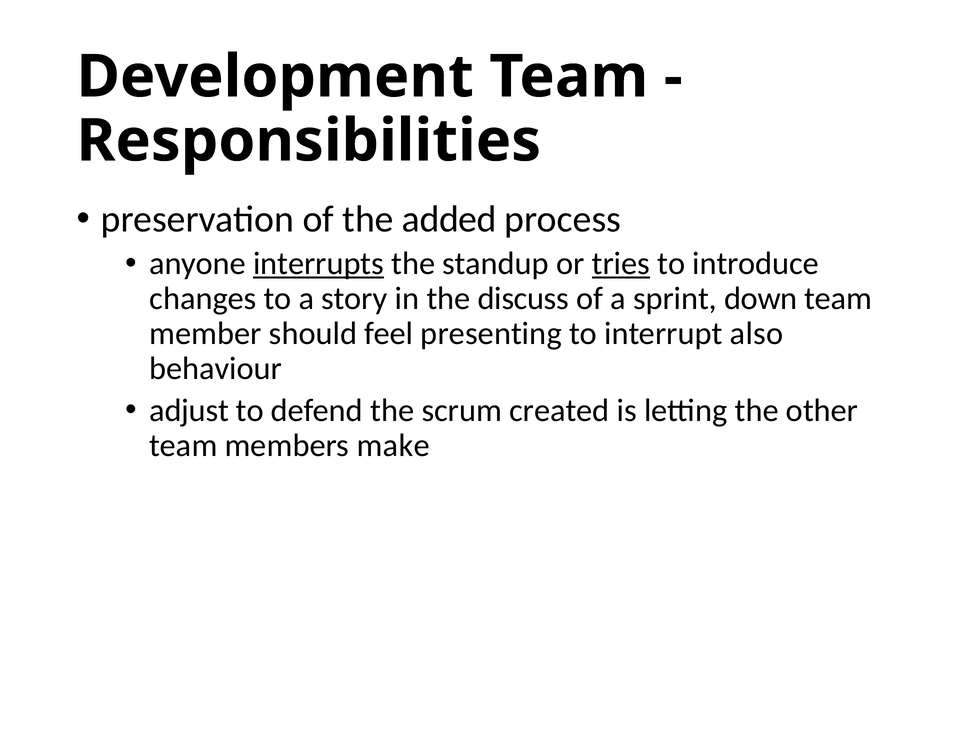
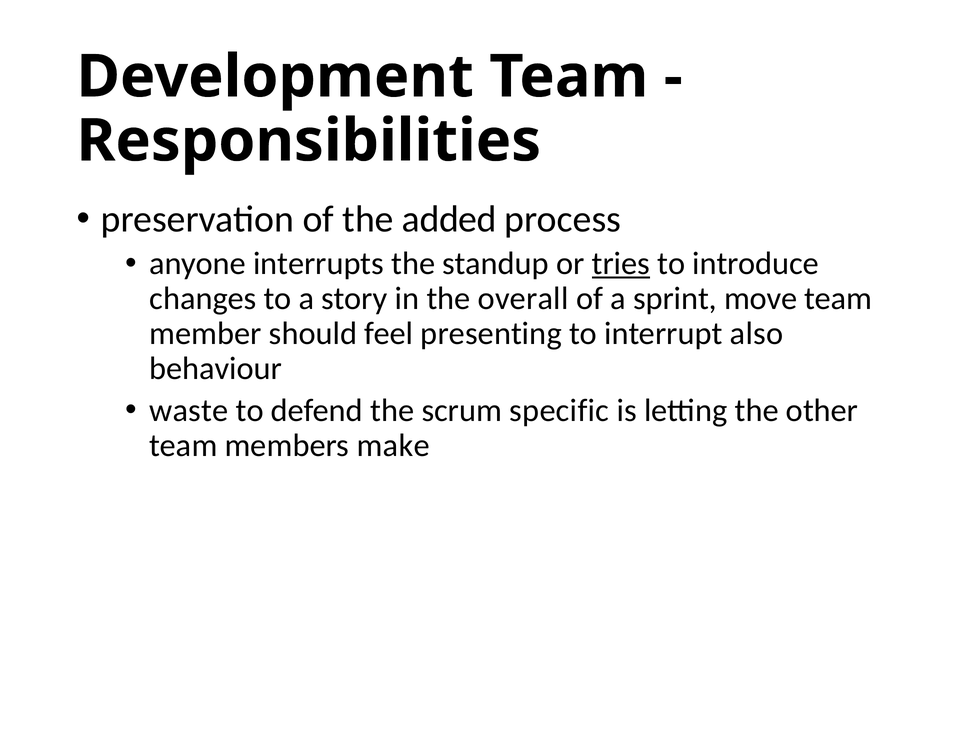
interrupts underline: present -> none (318, 264)
discuss: discuss -> overall (523, 299)
down: down -> move (761, 299)
adjust: adjust -> waste (189, 410)
created: created -> specific (559, 410)
